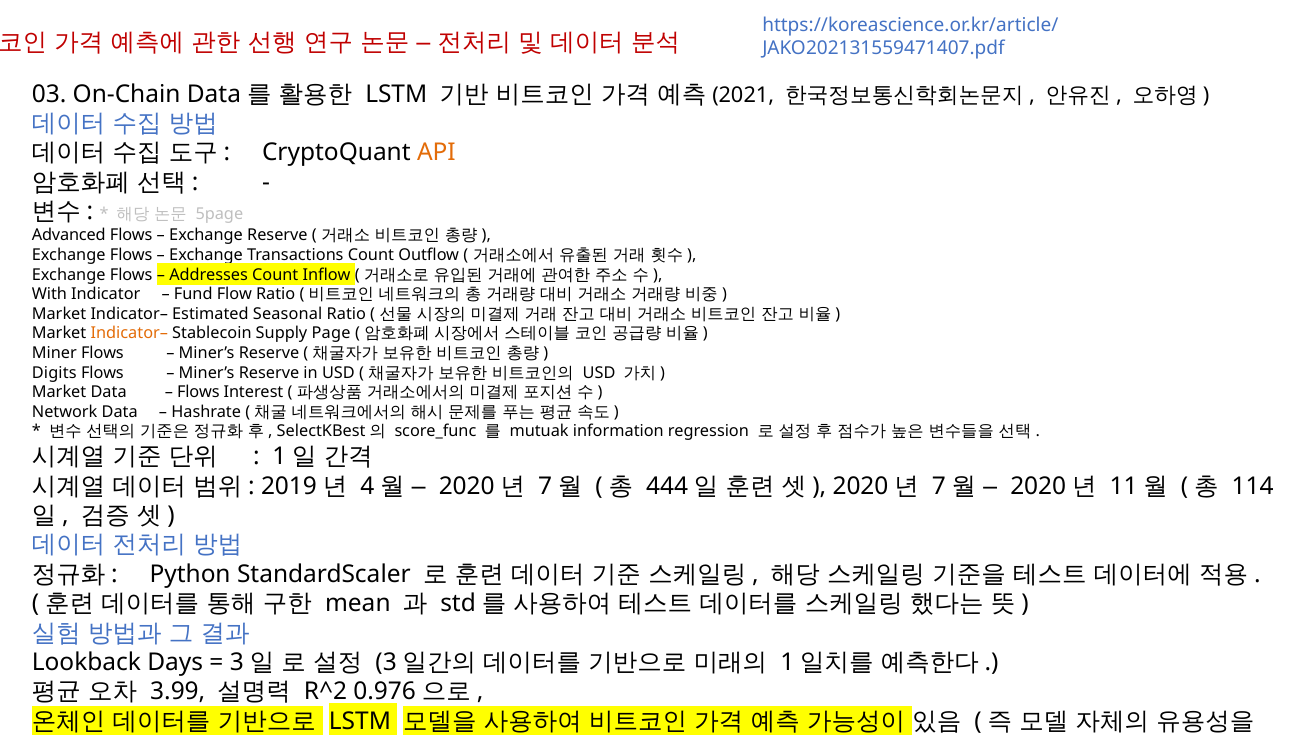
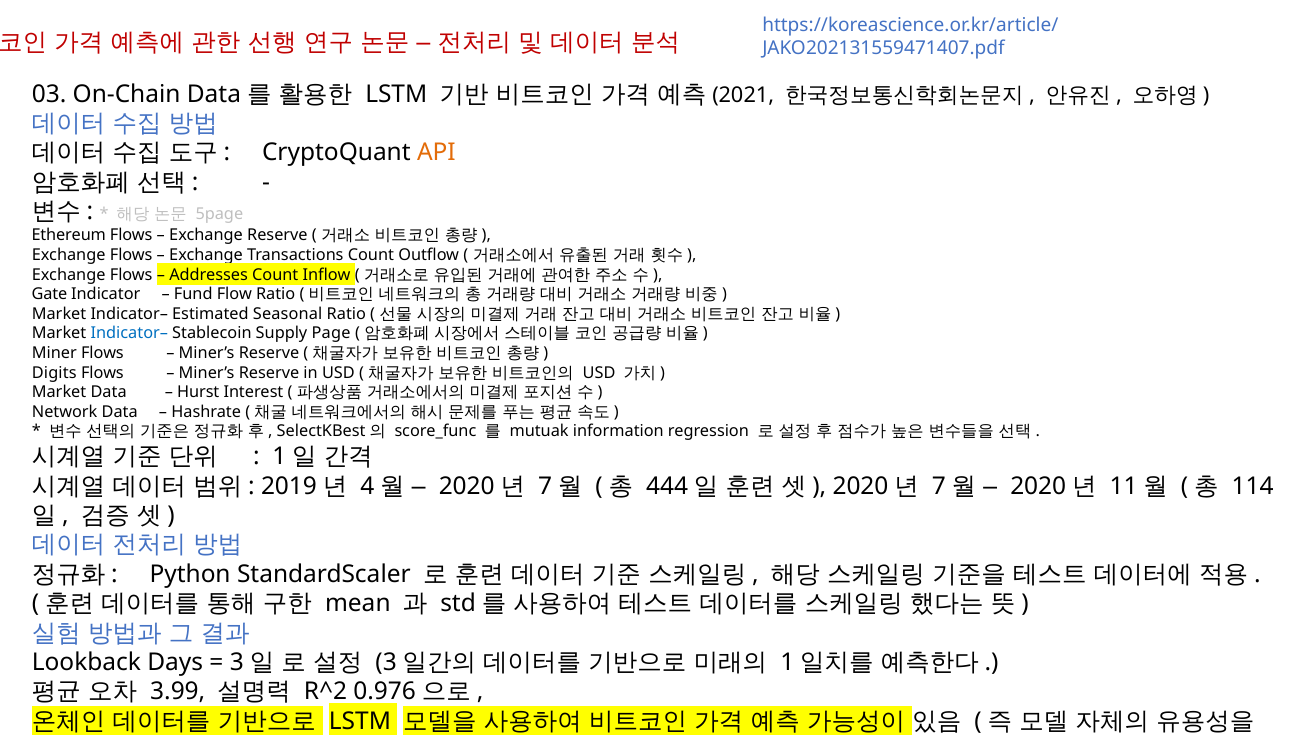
Advanced: Advanced -> Ethereum (69, 235)
With: With -> Gate (49, 294)
Indicator– colour: orange -> blue (129, 333)
Flows: Flows -> Hurst (198, 392)
